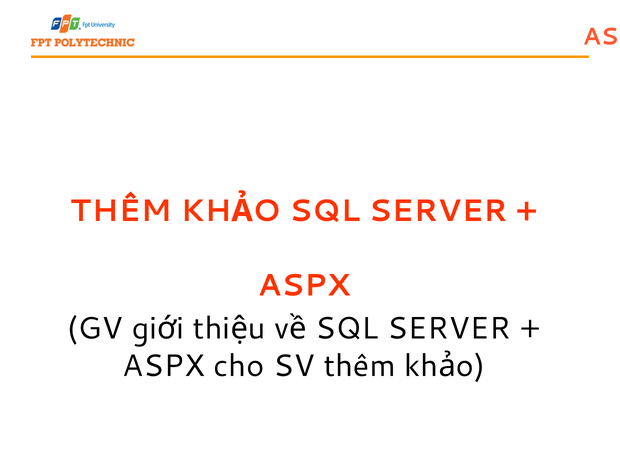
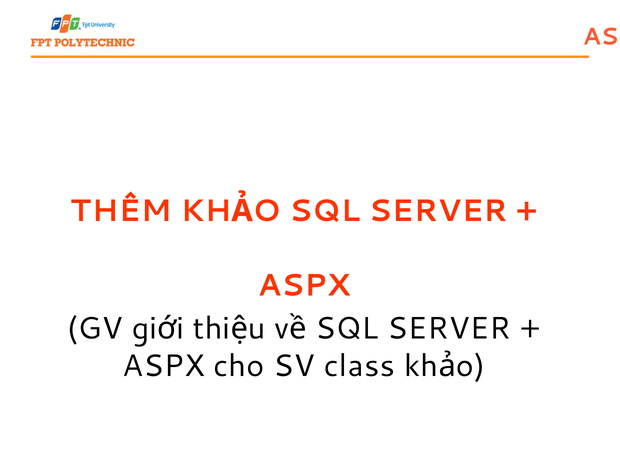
SV thêm: thêm -> class (359, 366)
